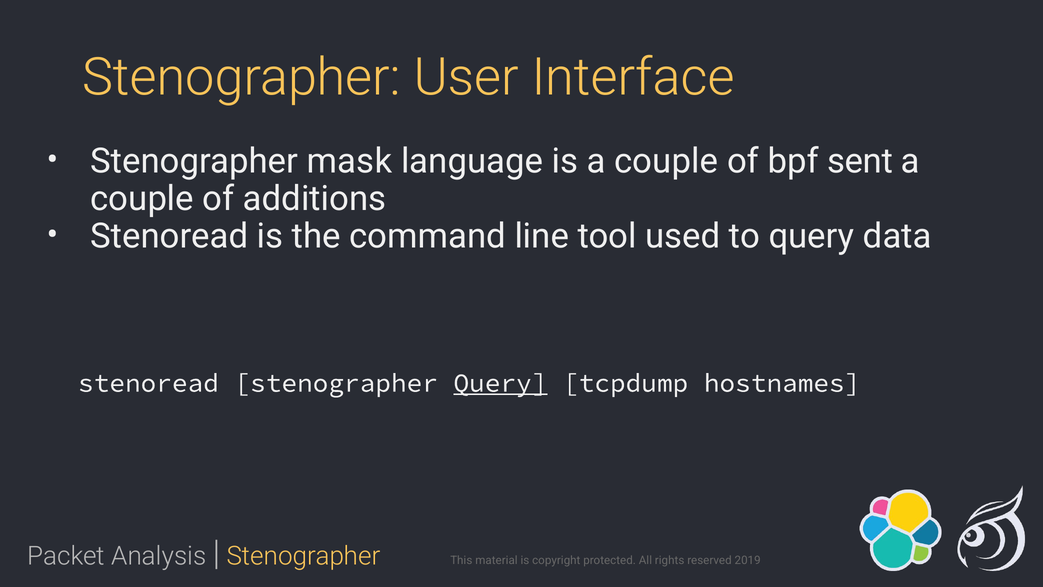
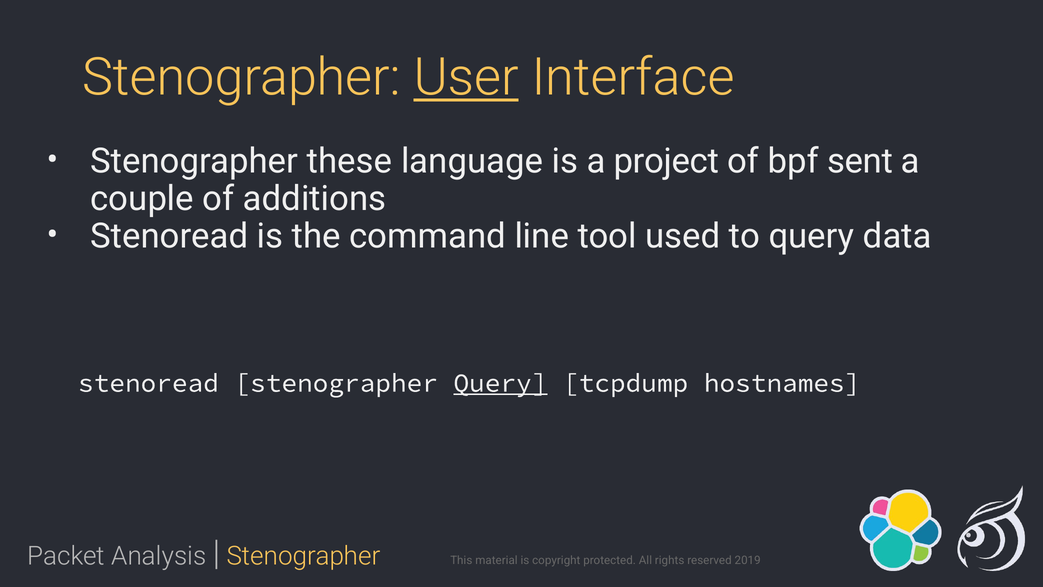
User underline: none -> present (466, 78)
mask: mask -> these (350, 161)
is a couple: couple -> project (666, 161)
